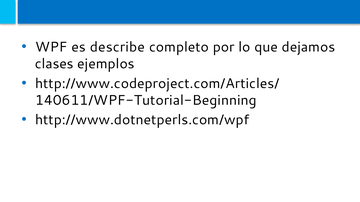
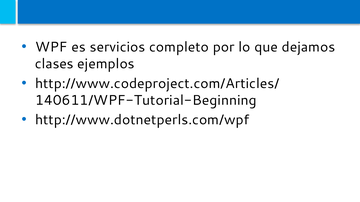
describe: describe -> servicios (117, 47)
